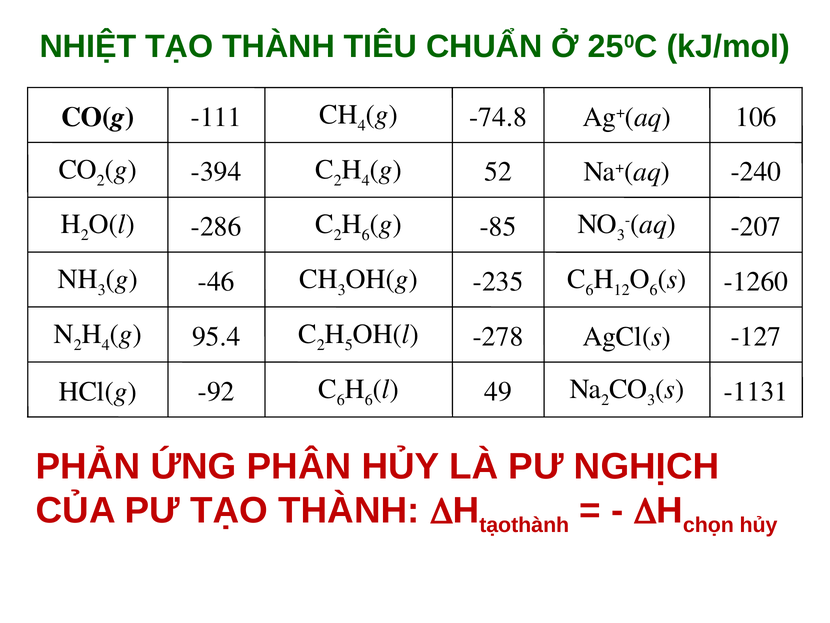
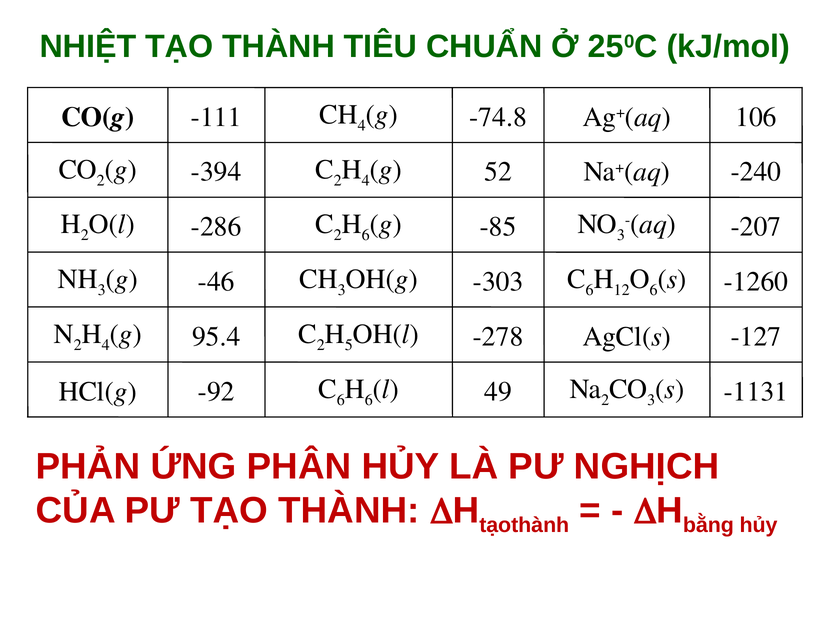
-235: -235 -> -303 (498, 281)
chọn: chọn -> bằng (708, 525)
